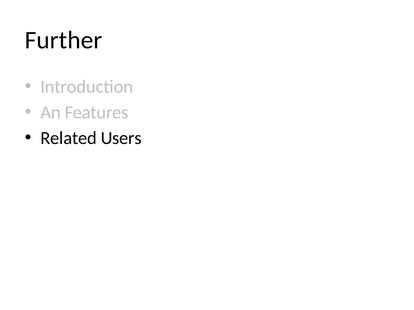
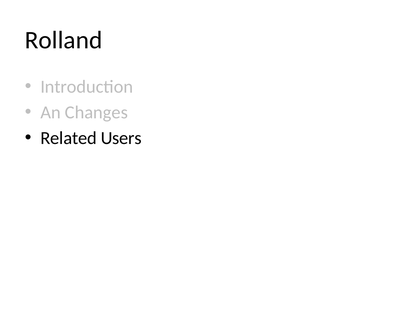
Further: Further -> Rolland (64, 40)
Features: Features -> Changes (96, 113)
